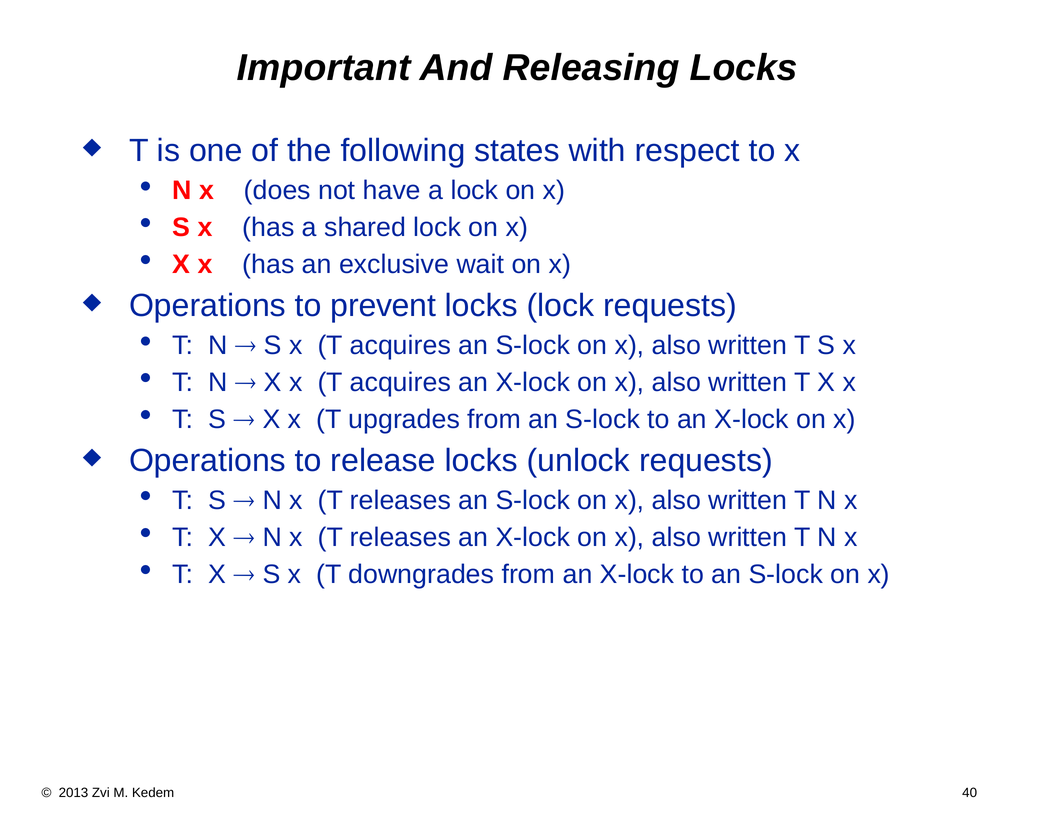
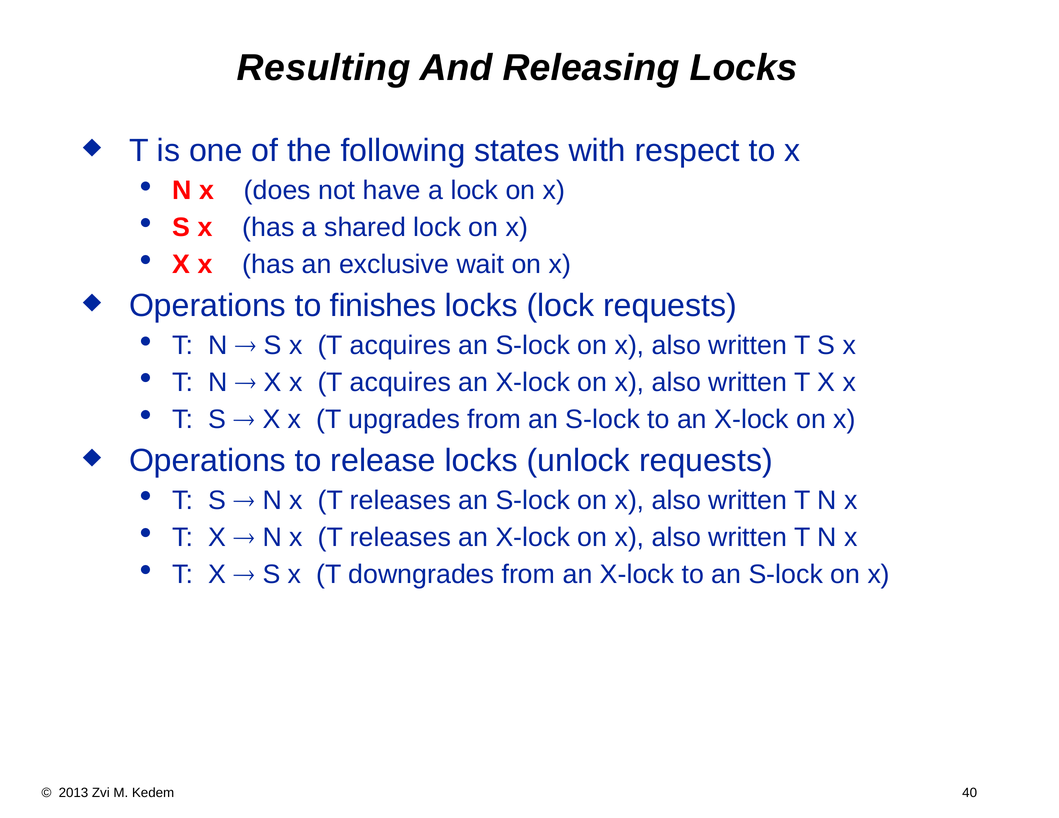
Important: Important -> Resulting (324, 68)
prevent: prevent -> finishes (383, 306)
